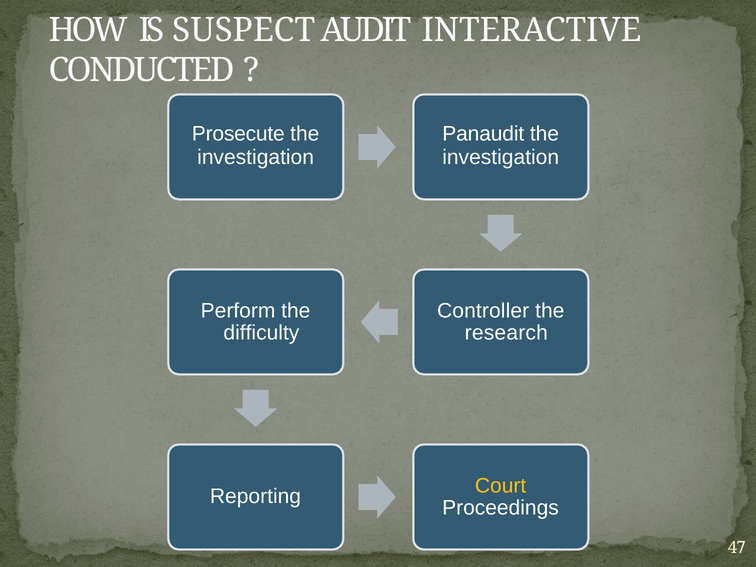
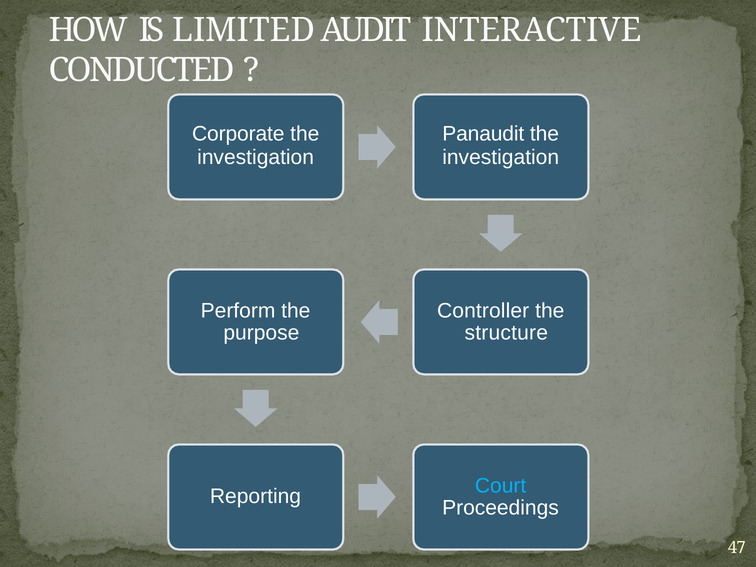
SUSPECT: SUSPECT -> LIMITED (244, 30)
Prosecute: Prosecute -> Corporate (238, 134)
difficulty: difficulty -> purpose (261, 333)
research: research -> structure (506, 333)
Court colour: yellow -> light blue (501, 486)
